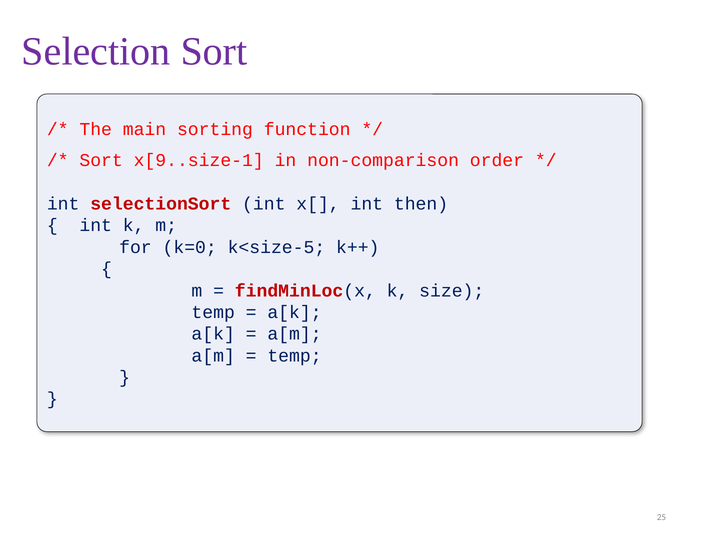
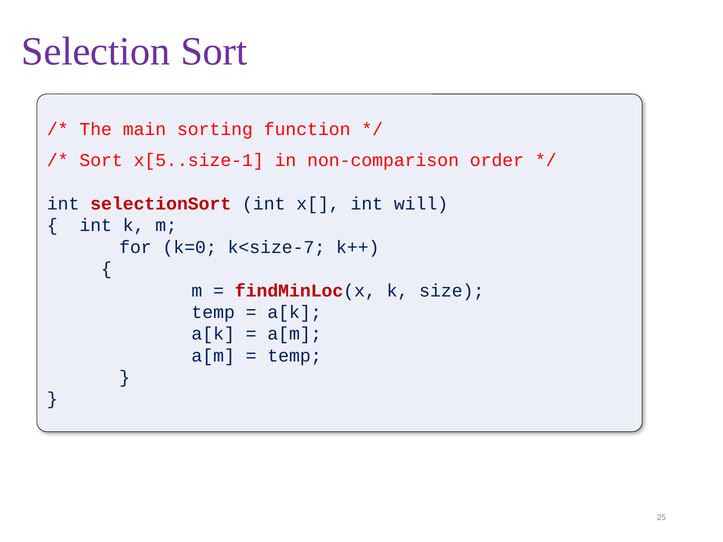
x[9..size-1: x[9..size-1 -> x[5..size-1 (199, 161)
then: then -> will (421, 204)
k<size-5: k<size-5 -> k<size-7 (276, 247)
